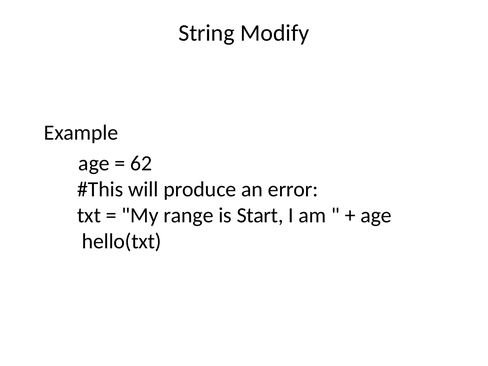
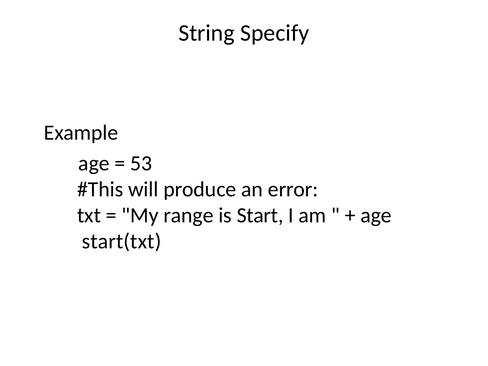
Modify: Modify -> Specify (275, 33)
62: 62 -> 53 (141, 163)
hello(txt: hello(txt -> start(txt (122, 241)
